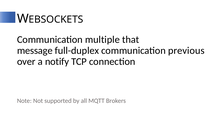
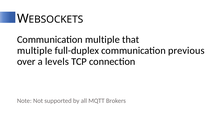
message: message -> multiple (35, 51)
notify: notify -> levels (57, 62)
